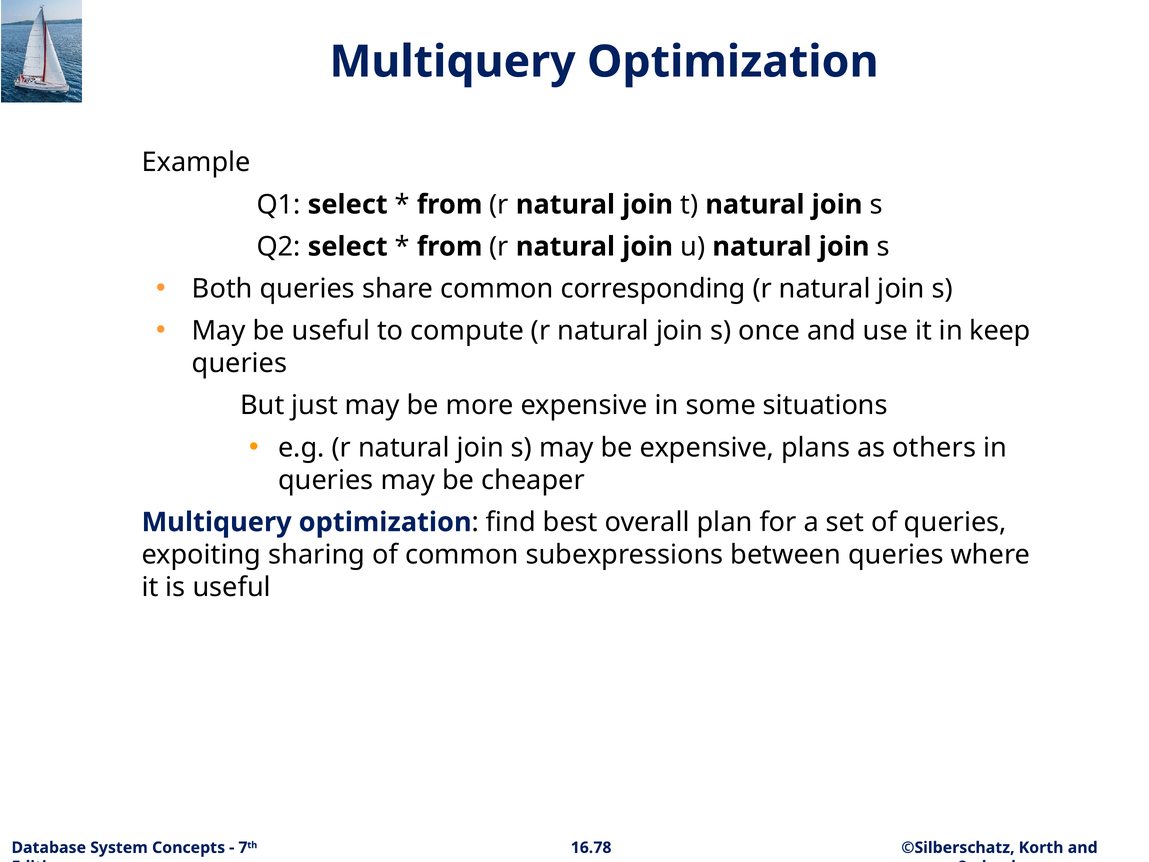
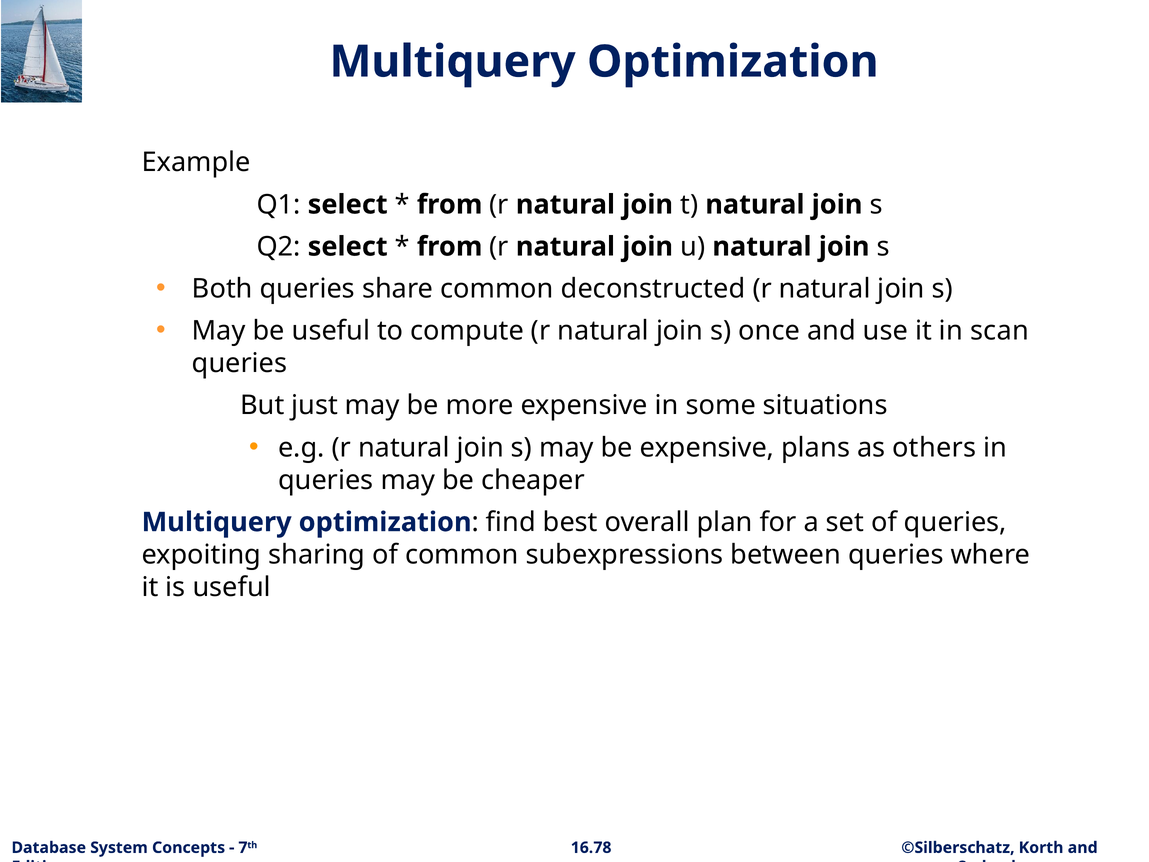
corresponding: corresponding -> deconstructed (653, 289)
keep: keep -> scan (1000, 331)
